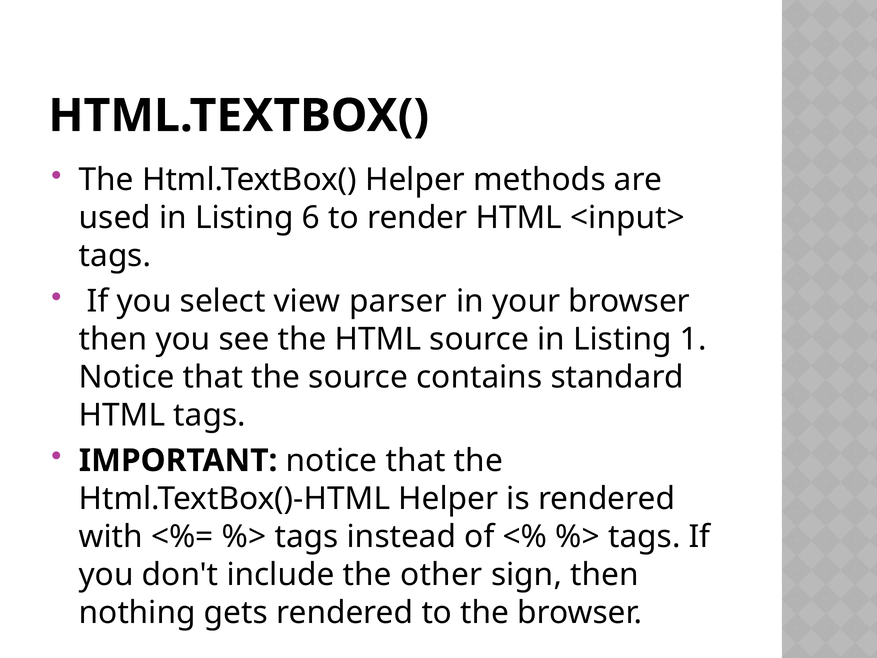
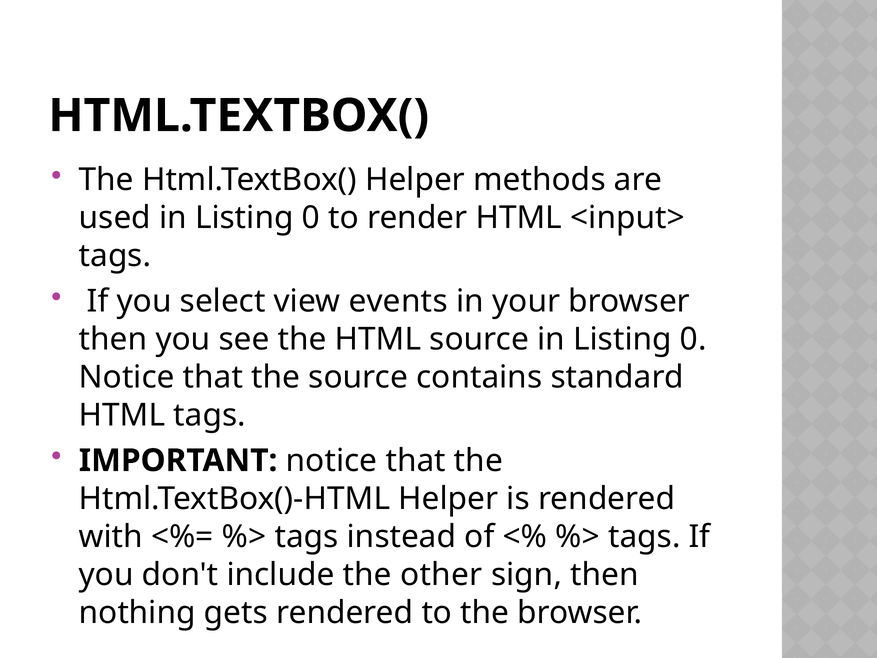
used in Listing 6: 6 -> 0 (311, 218)
parser: parser -> events (398, 301)
source in Listing 1: 1 -> 0 (693, 339)
